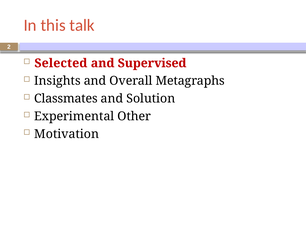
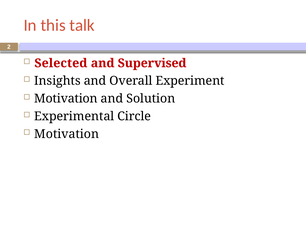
Metagraphs: Metagraphs -> Experiment (190, 81)
Classmates: Classmates -> Motivation (66, 99)
Other: Other -> Circle (134, 117)
